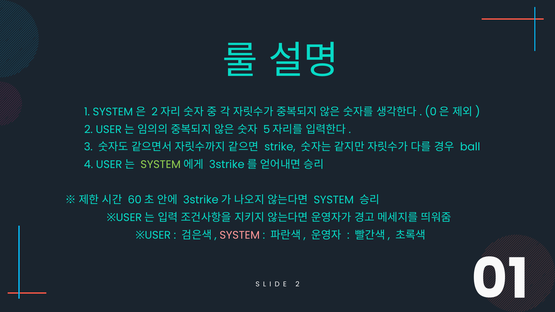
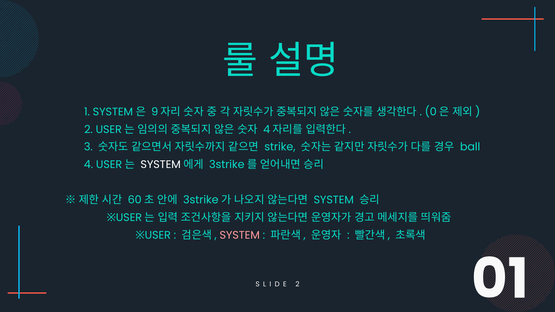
2: 2 -> 9 (155, 112)
5: 5 -> 4 (267, 129)
SYSTEM colour: light green -> white (161, 165)
